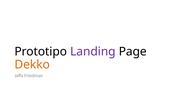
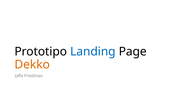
Landing colour: purple -> blue (93, 51)
